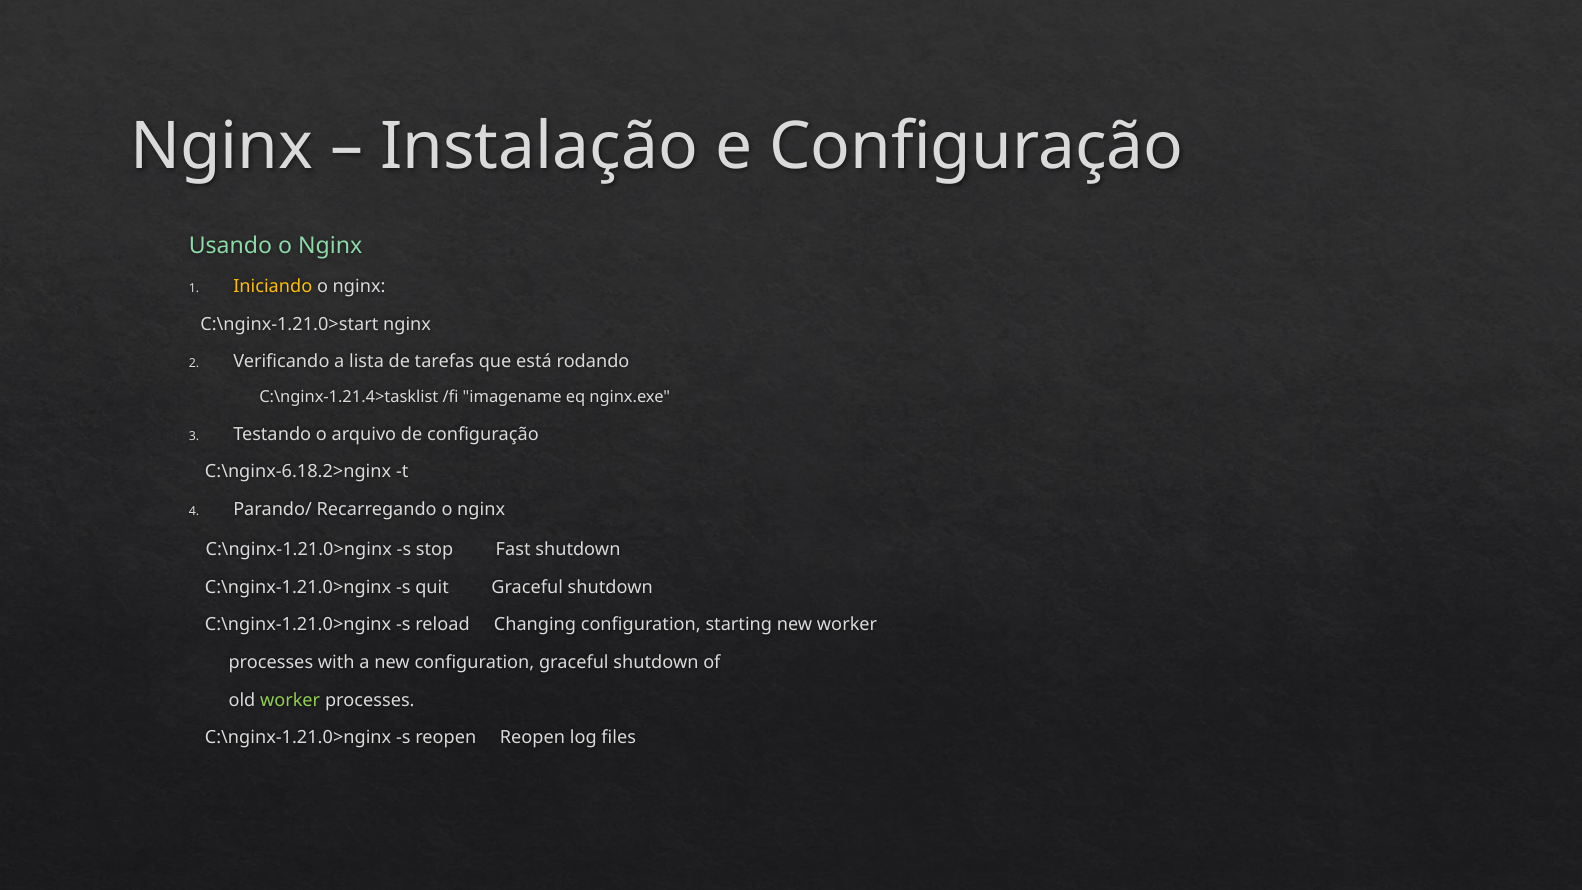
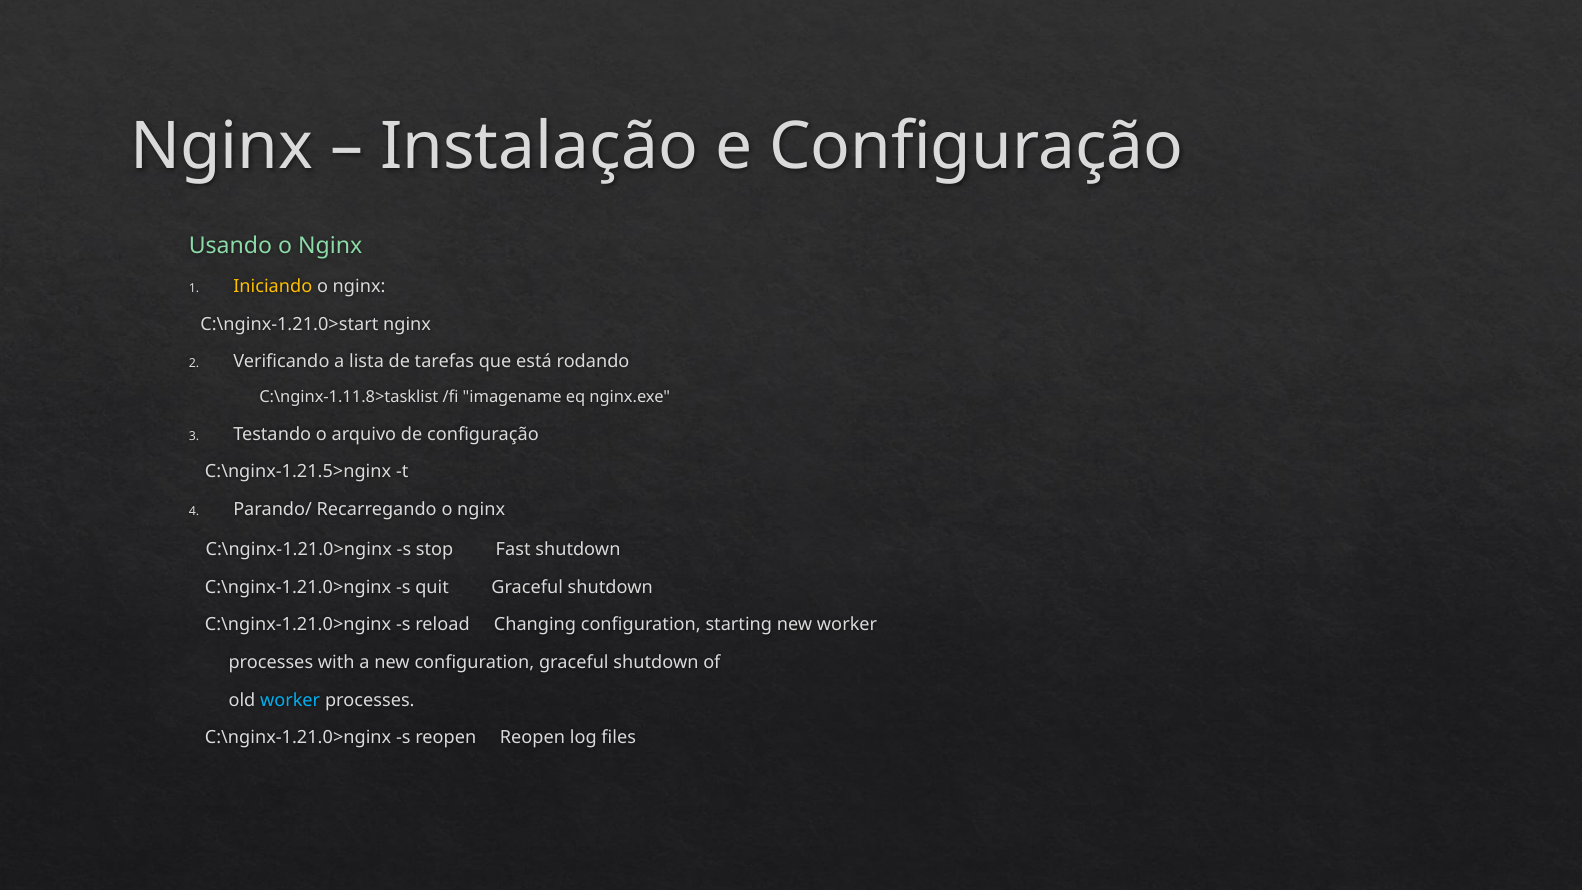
C:\nginx-1.21.4>tasklist: C:\nginx-1.21.4>tasklist -> C:\nginx-1.11.8>tasklist (349, 397)
C:\nginx-6.18.2>nginx: C:\nginx-6.18.2>nginx -> C:\nginx-1.21.5>nginx (298, 472)
worker colour: light green -> light blue (290, 700)
